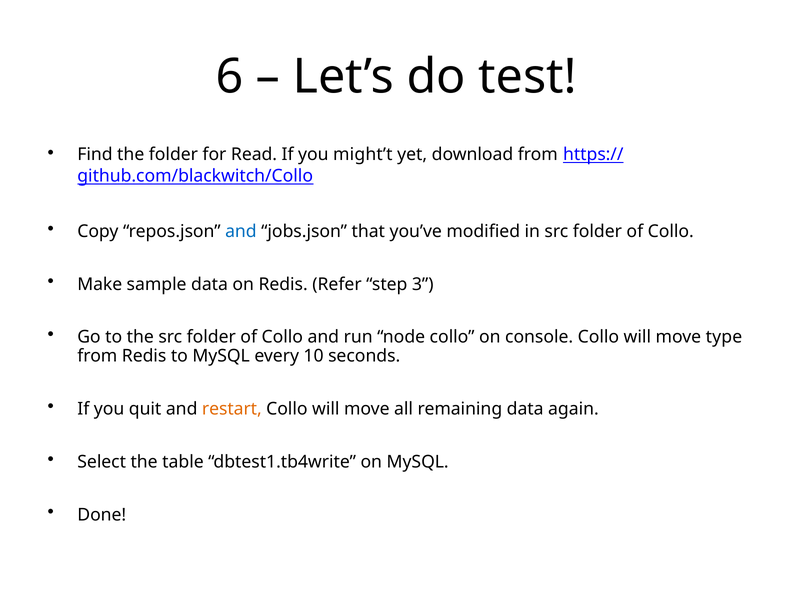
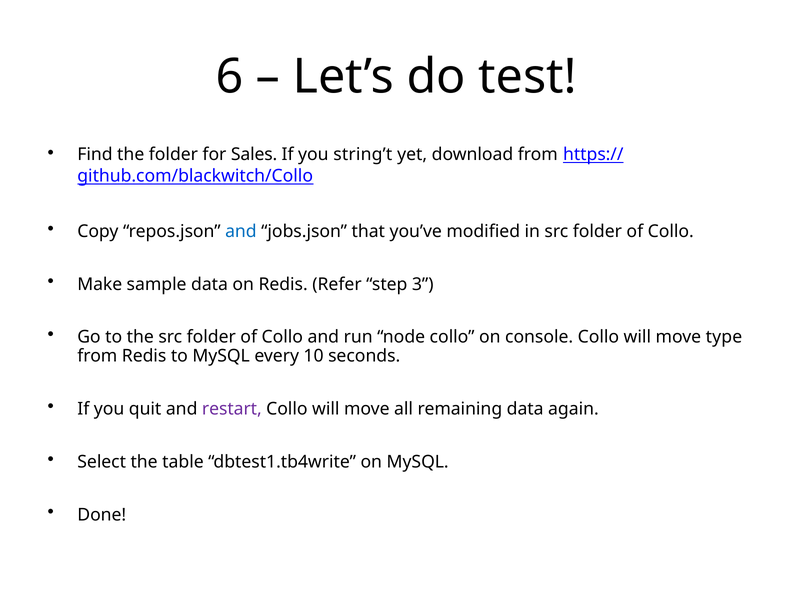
Read: Read -> Sales (254, 155)
might’t: might’t -> string’t (363, 155)
restart colour: orange -> purple (232, 409)
